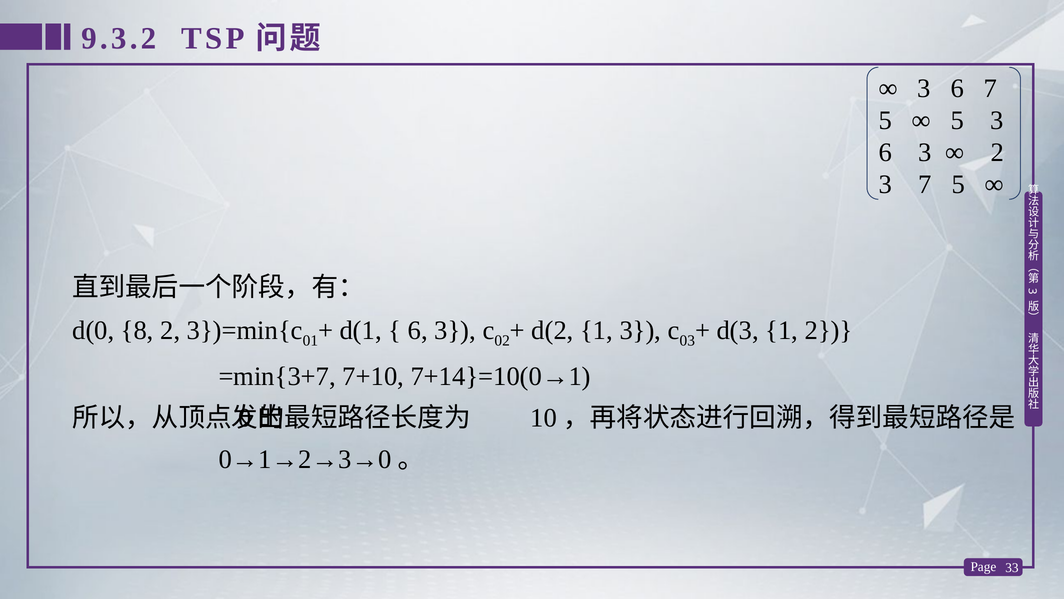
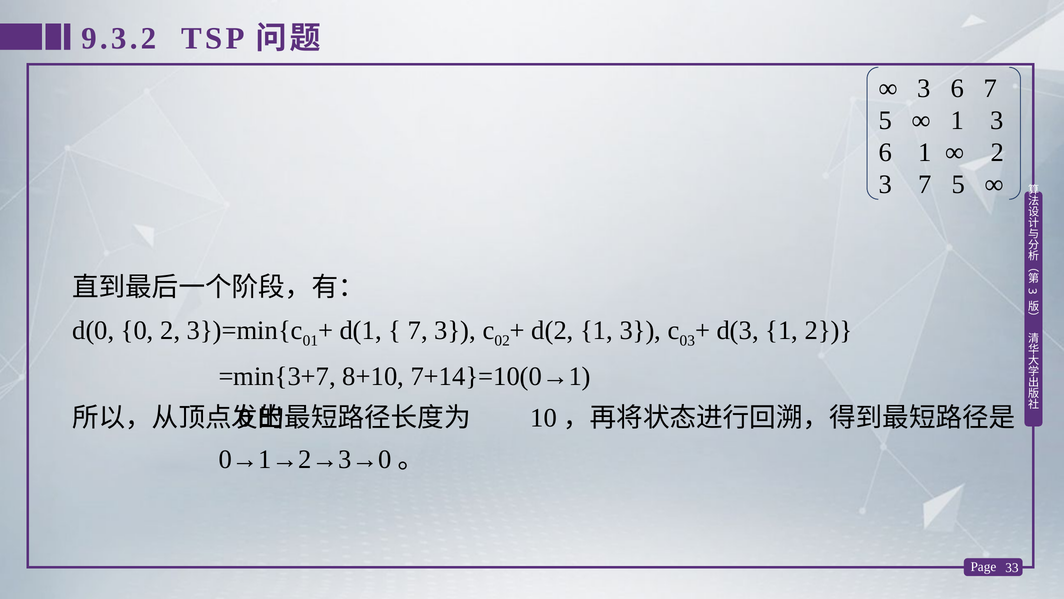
5: 5 -> 1 (957, 120)
3: 3 -> 1 (925, 152)
8: 8 -> 0 (137, 330)
6: 6 -> 7 (418, 330)
7+10: 7+10 -> 8+10 (373, 376)
